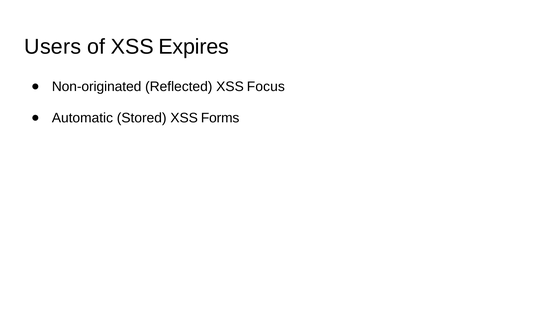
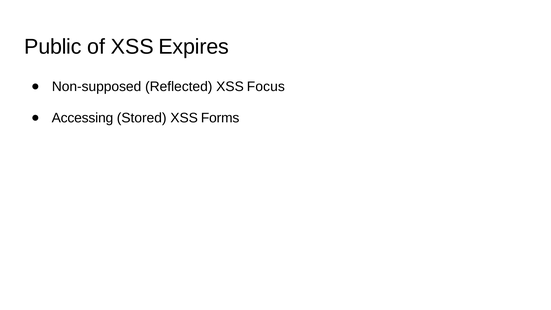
Users: Users -> Public (53, 47)
Non-originated: Non-originated -> Non-supposed (97, 87)
Automatic: Automatic -> Accessing (82, 118)
